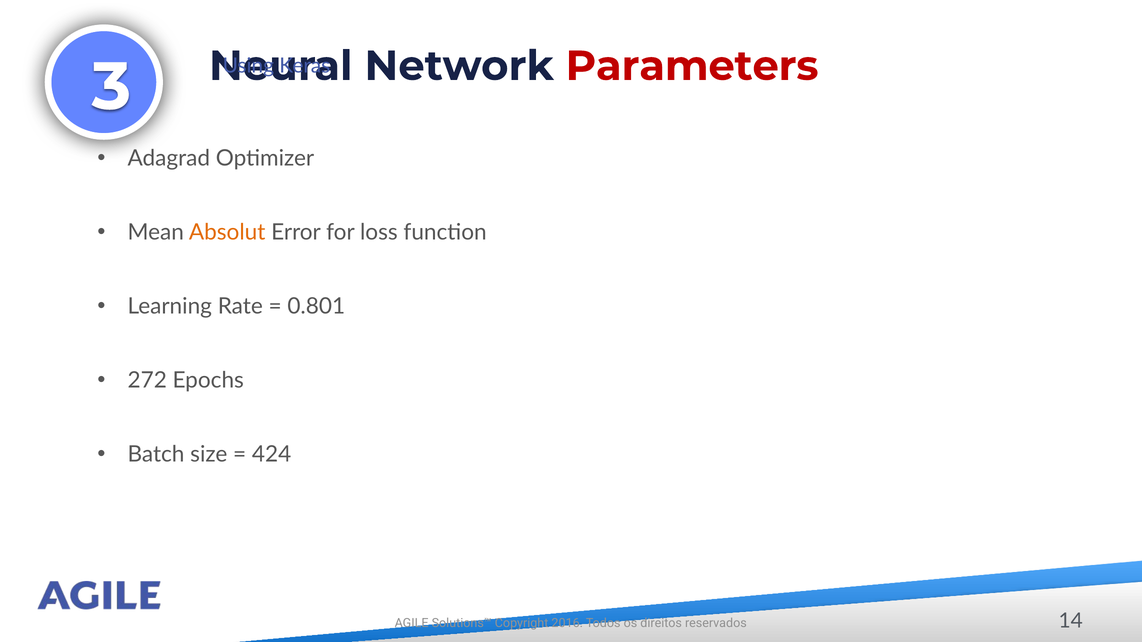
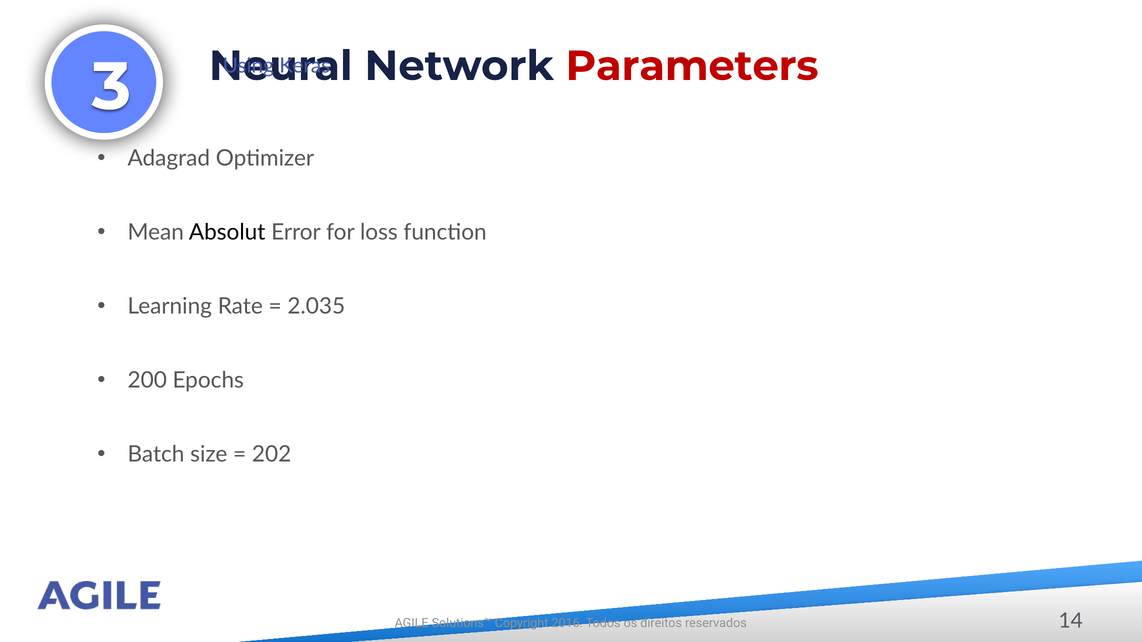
Absolut colour: orange -> black (227, 233)
0.801: 0.801 -> 2.035 (316, 307)
272: 272 -> 200 (147, 381)
424: 424 -> 202 (272, 455)
